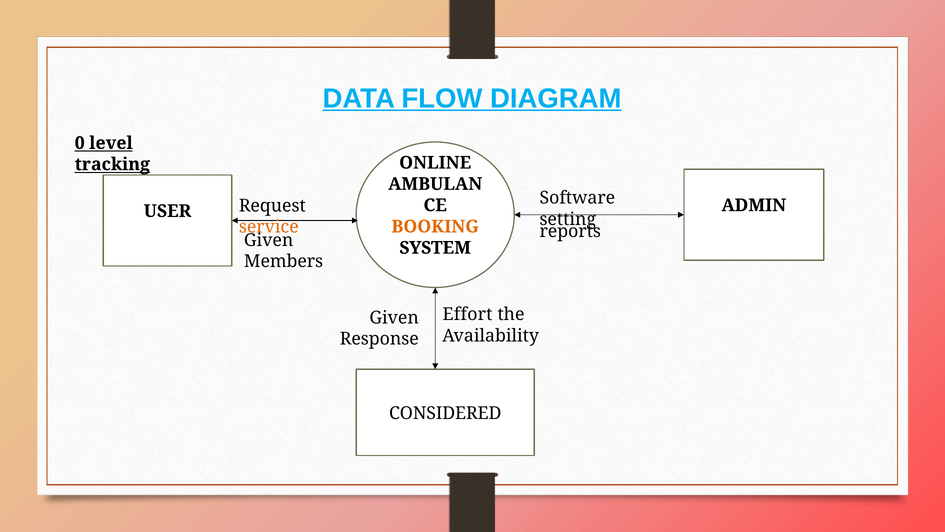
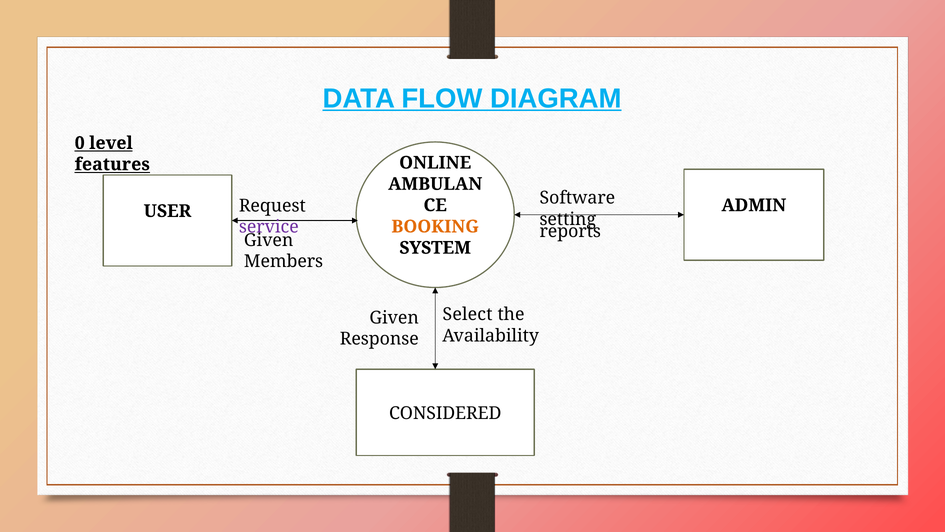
tracking: tracking -> features (112, 164)
service colour: orange -> purple (269, 227)
Effort: Effort -> Select (468, 314)
